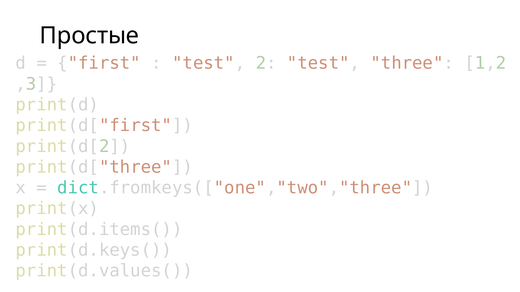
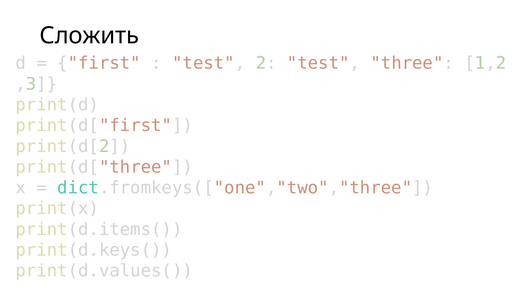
Простые: Простые -> Сложить (89, 36)
